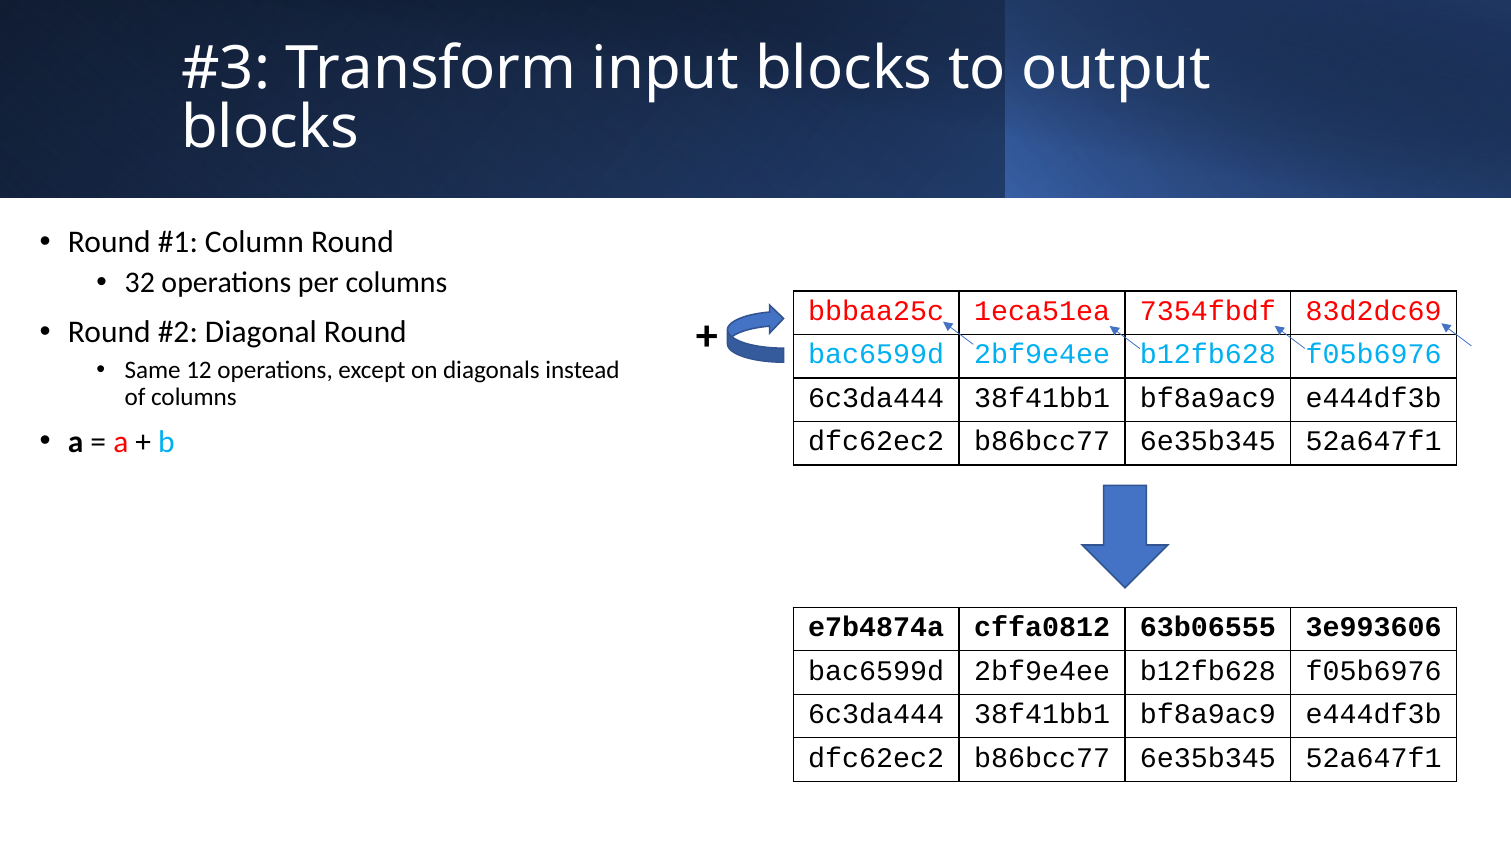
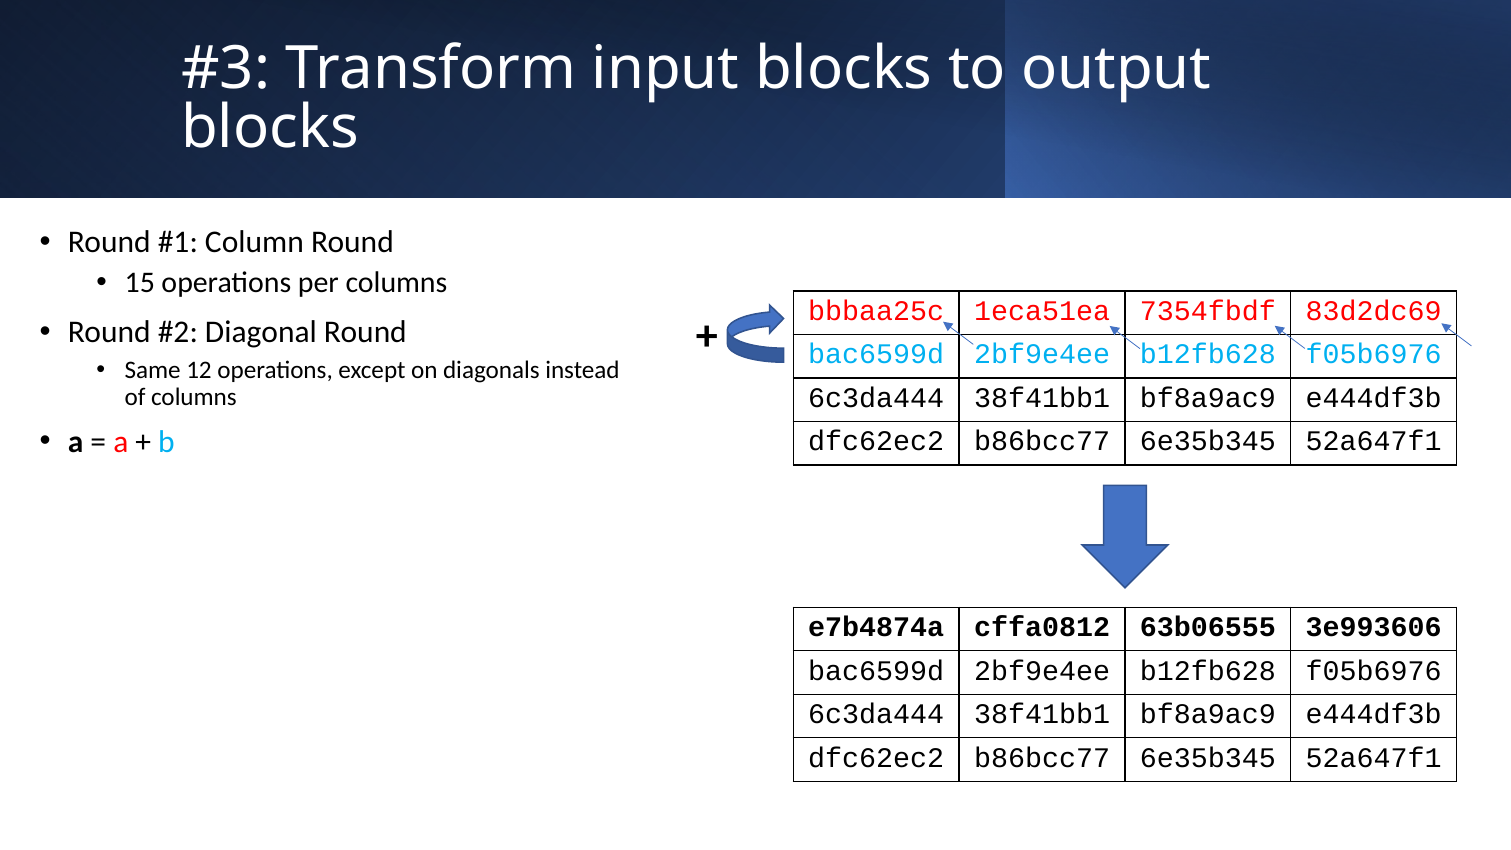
32: 32 -> 15 (140, 283)
